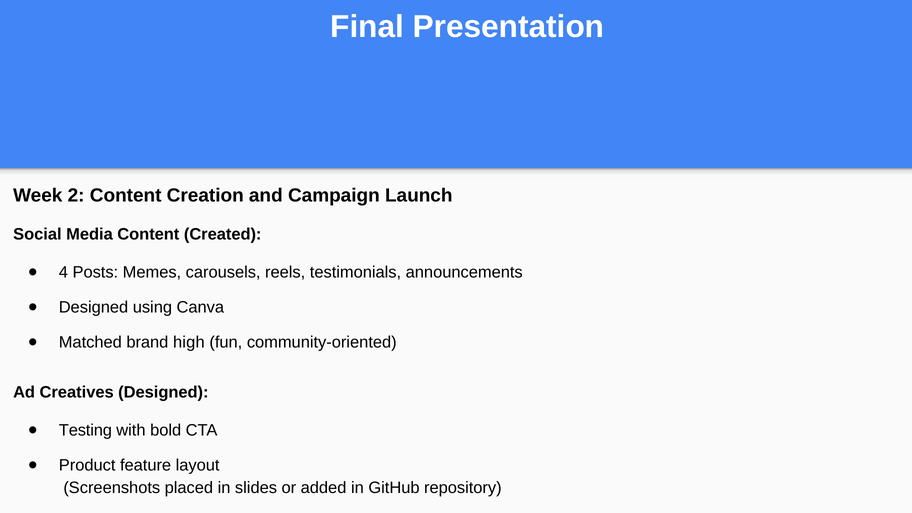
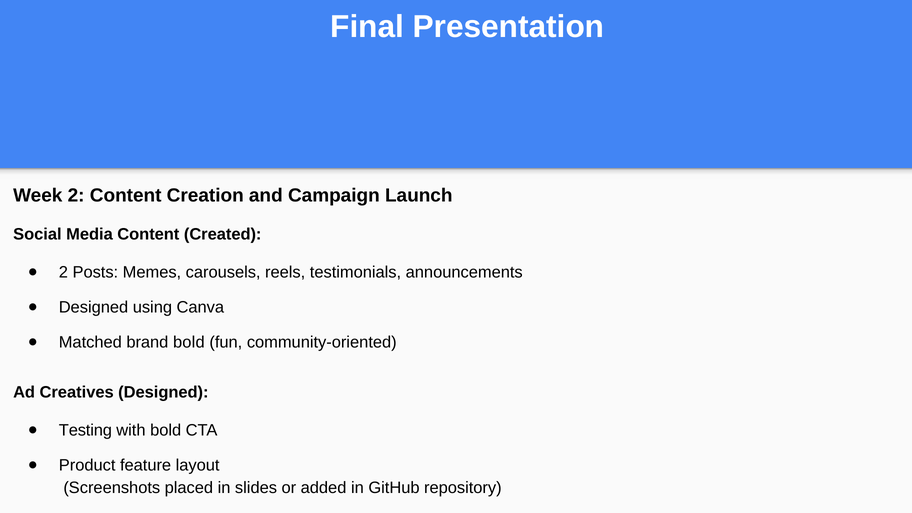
4: 4 -> 2 (63, 272)
brand high: high -> bold (189, 342)
